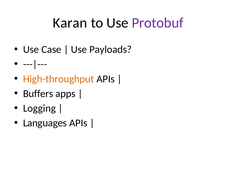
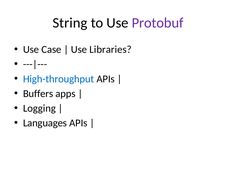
Karan: Karan -> String (70, 23)
Payloads: Payloads -> Libraries (111, 50)
High-throughput colour: orange -> blue (59, 79)
